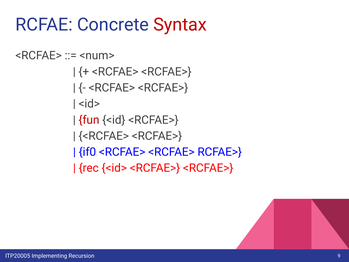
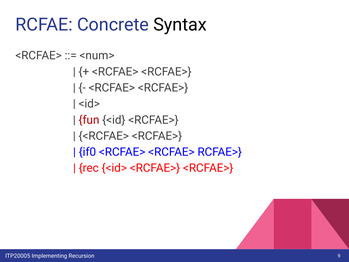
Syntax colour: red -> black (180, 25)
